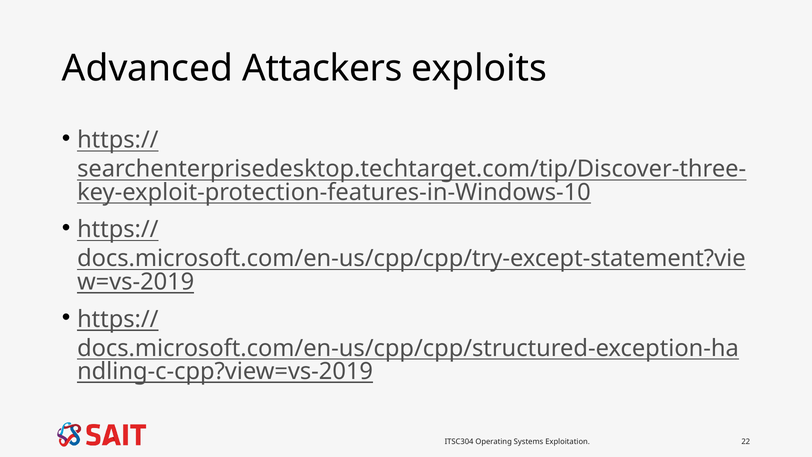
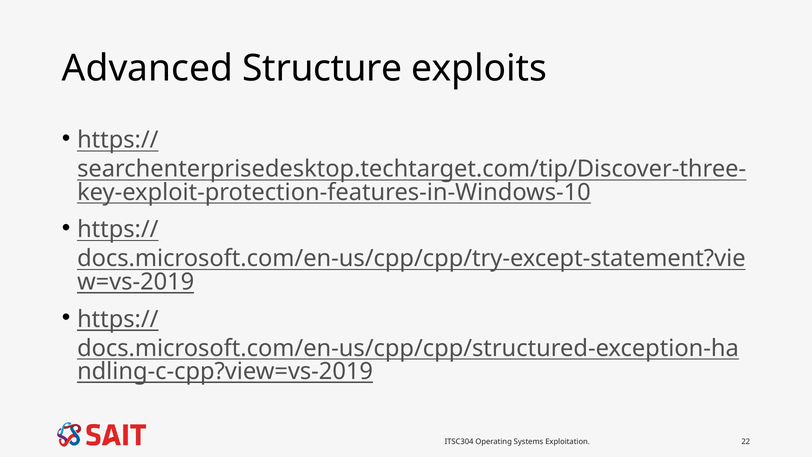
Attackers: Attackers -> Structure (322, 68)
